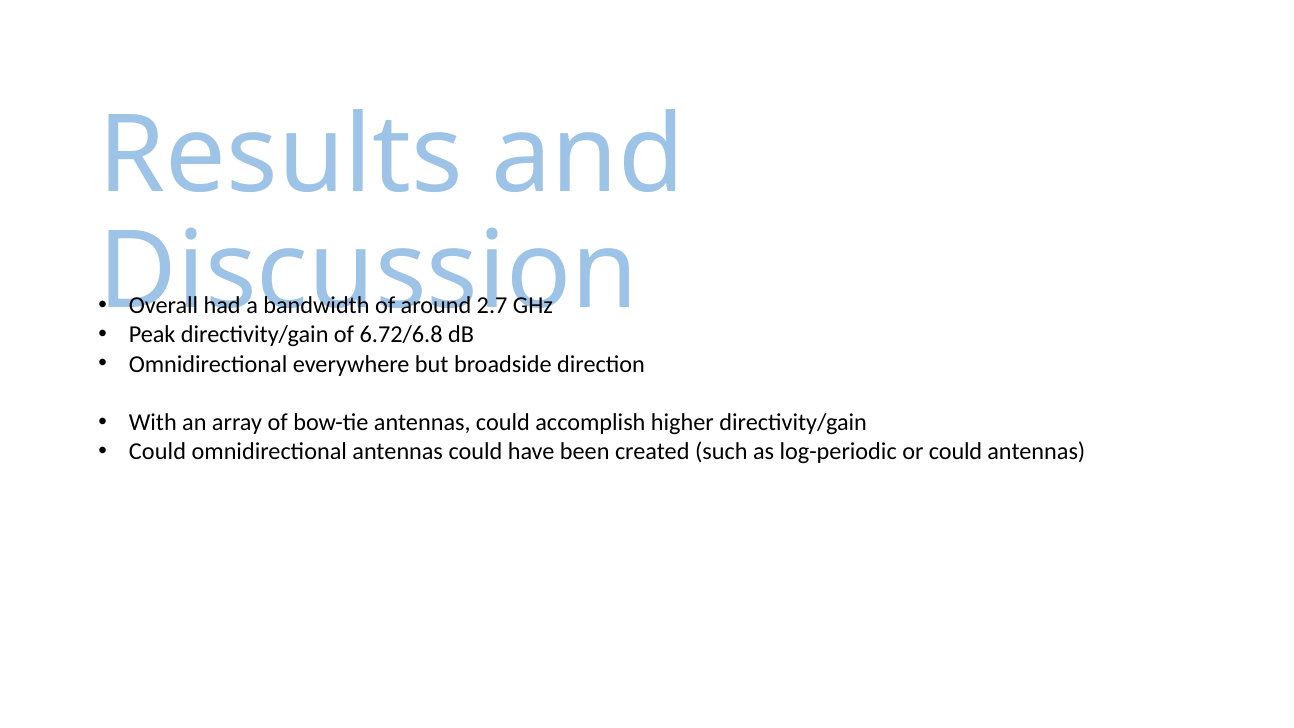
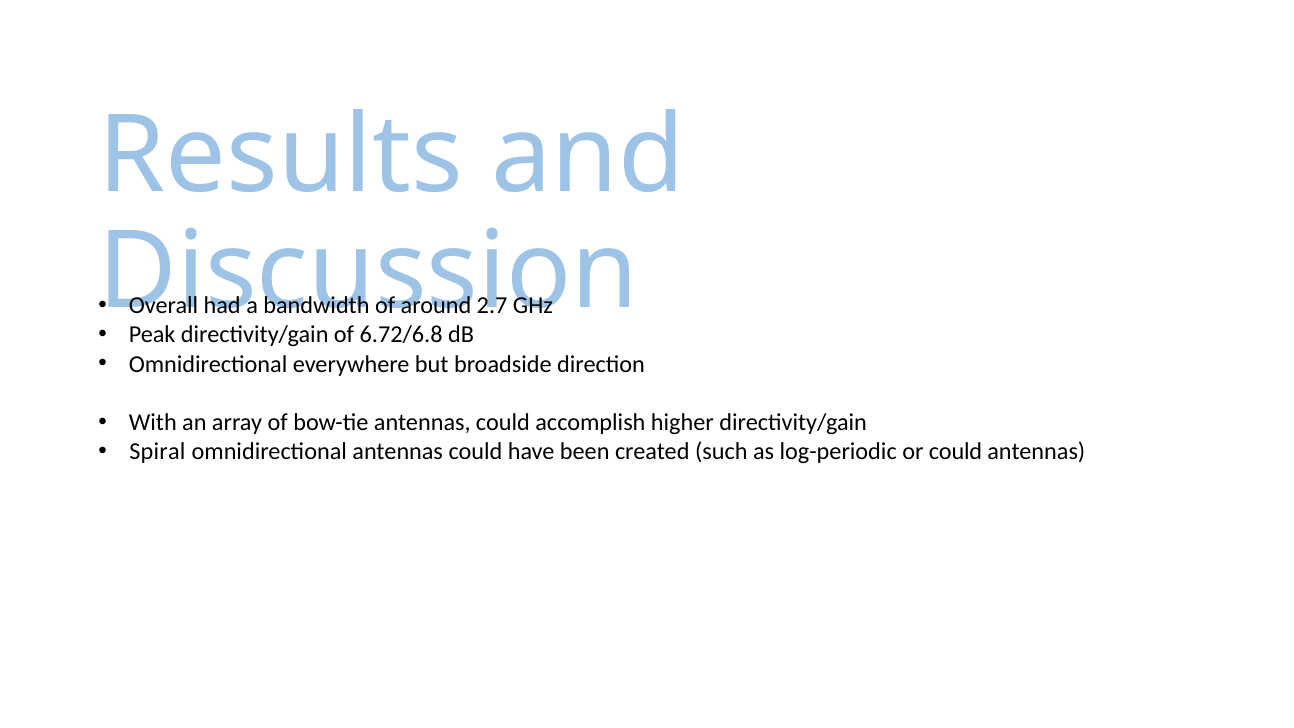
Could: Could -> Spiral (157, 451)
